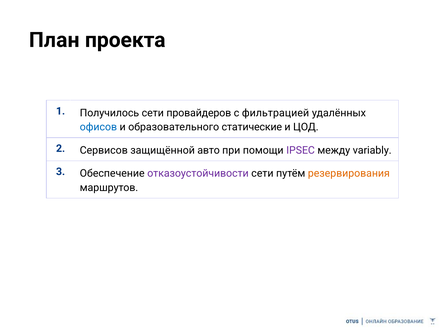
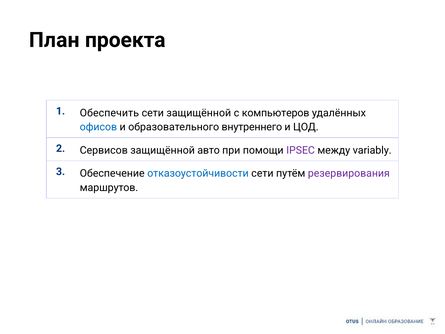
Получилось: Получилось -> Обеспечить (109, 113)
сети провайдеров: провайдеров -> защищённой (199, 113)
фильтрацией: фильтрацией -> компьютеров (276, 113)
статические: статические -> внутреннего (252, 127)
отказоустойчивости colour: purple -> blue (198, 173)
резервирования colour: orange -> purple (349, 173)
